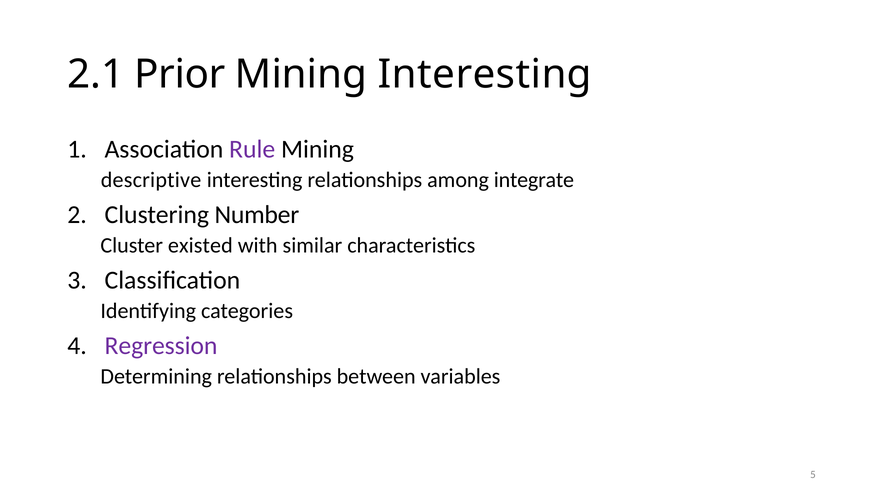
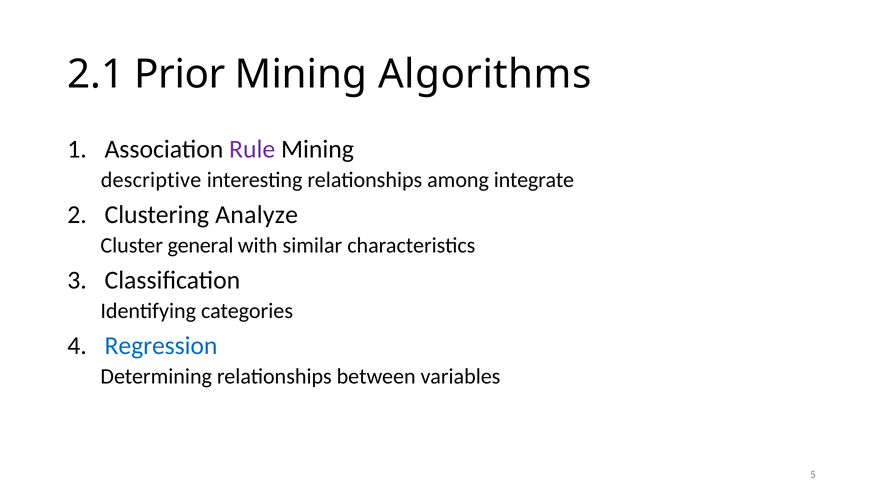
Mining Interesting: Interesting -> Algorithms (485, 74)
Number: Number -> Analyze (257, 215)
existed: existed -> general (201, 245)
Regression colour: purple -> blue (161, 346)
